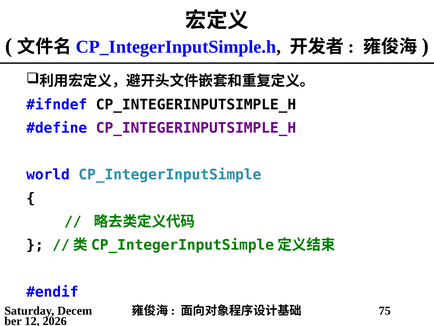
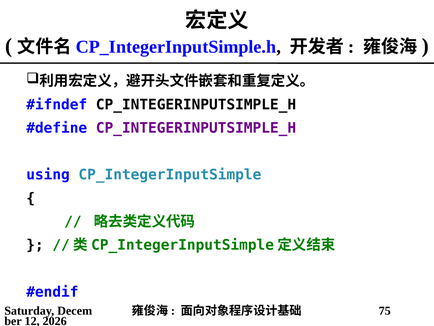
world: world -> using (48, 175)
